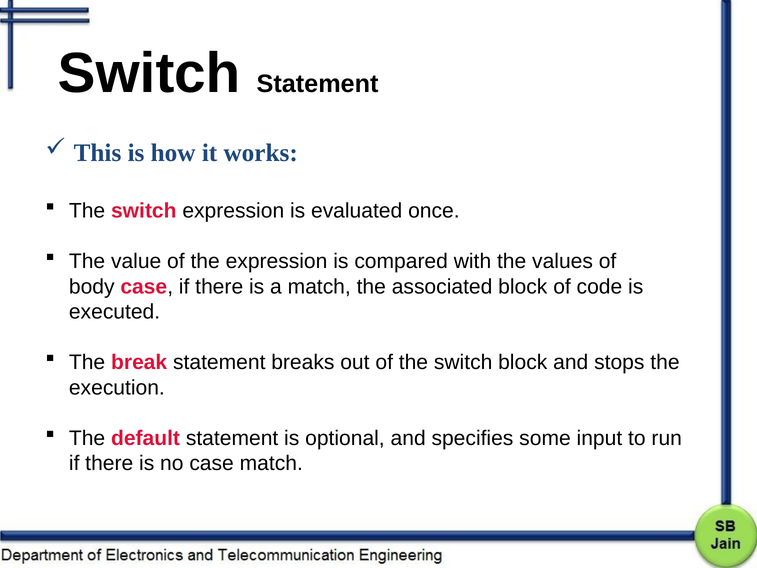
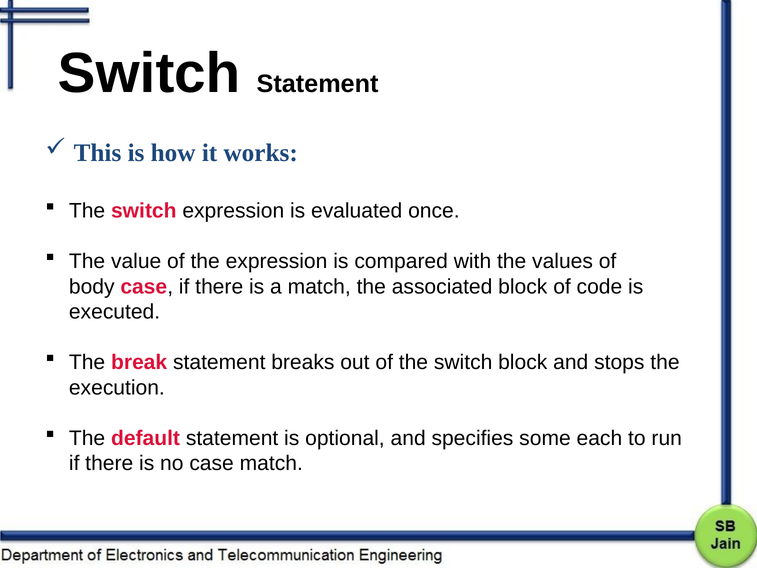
input: input -> each (599, 438)
